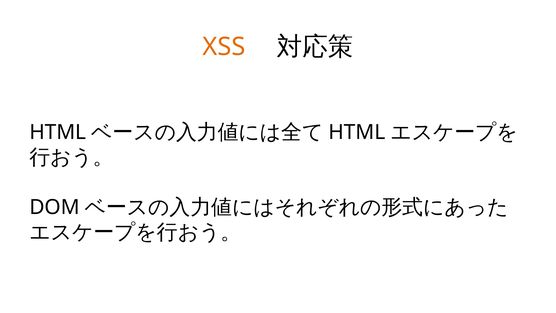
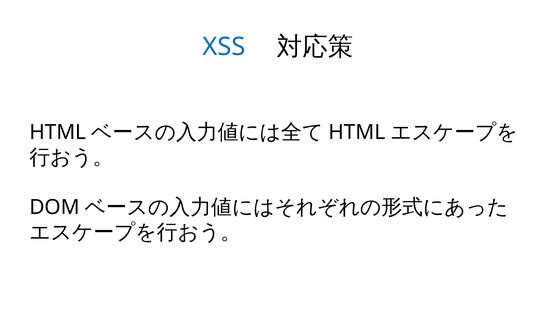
XSS colour: orange -> blue (224, 47)
